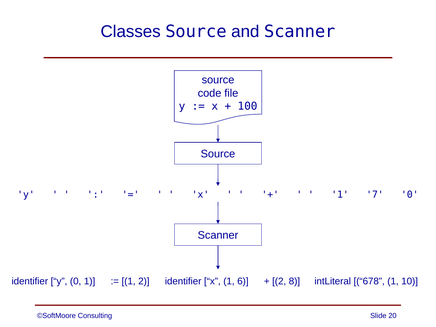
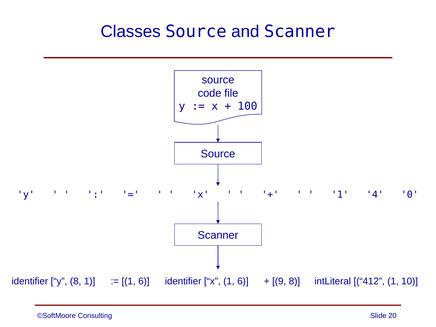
7: 7 -> 4 (375, 195)
y 0: 0 -> 8 (76, 281)
2: 2 -> 6 (144, 281)
2: 2 -> 9 (279, 281)
678: 678 -> 412 (369, 281)
